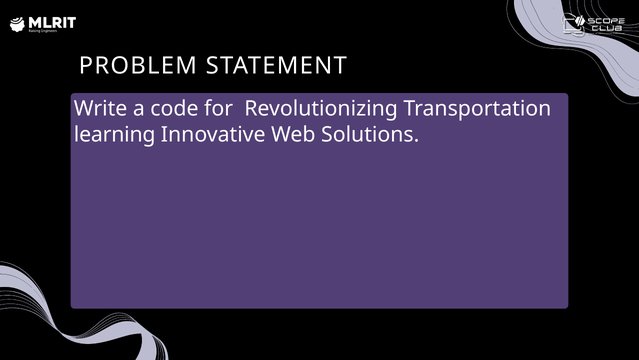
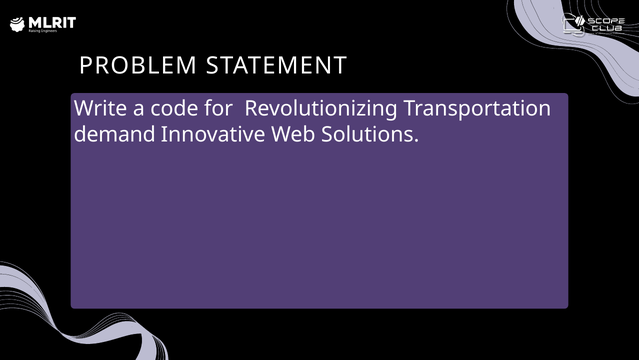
learning: learning -> demand (115, 134)
